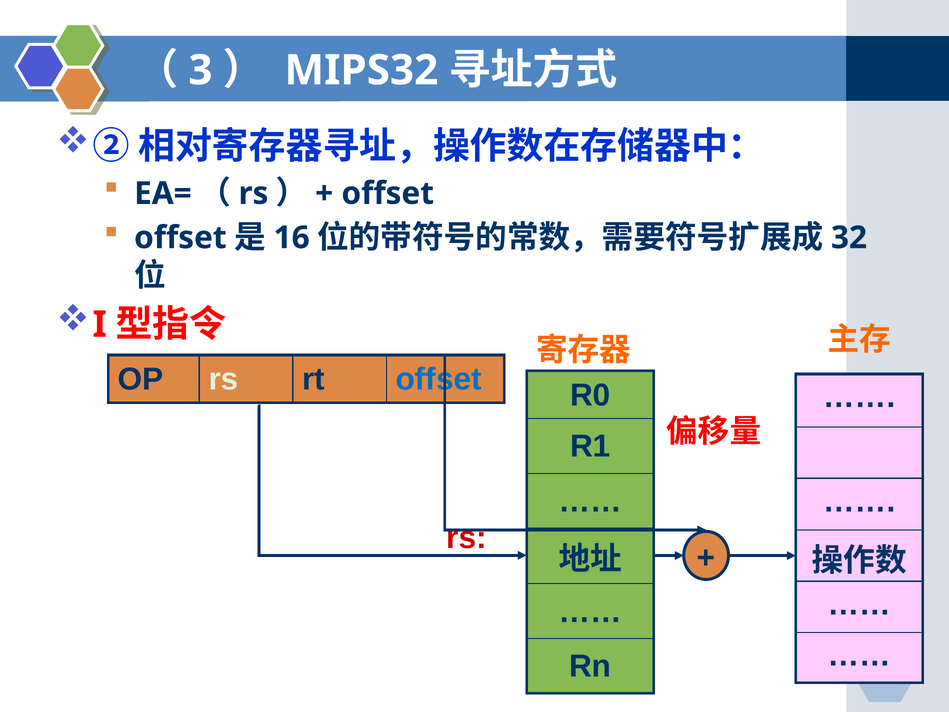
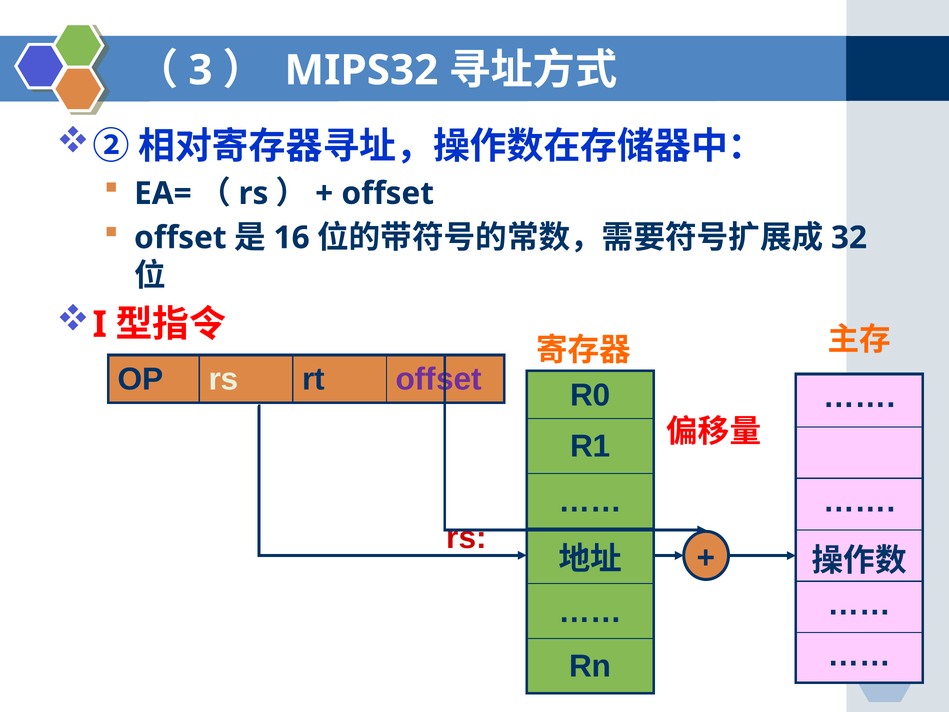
offset colour: blue -> purple (439, 379)
